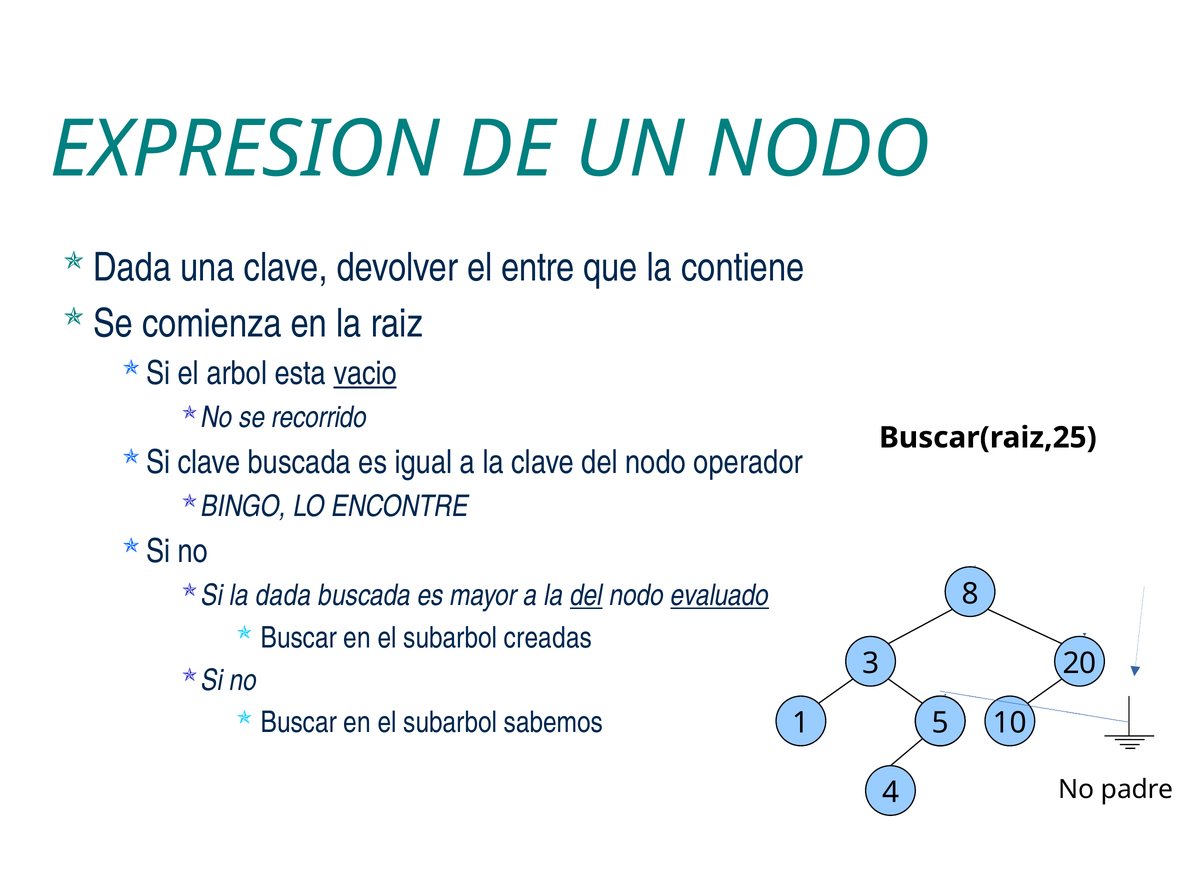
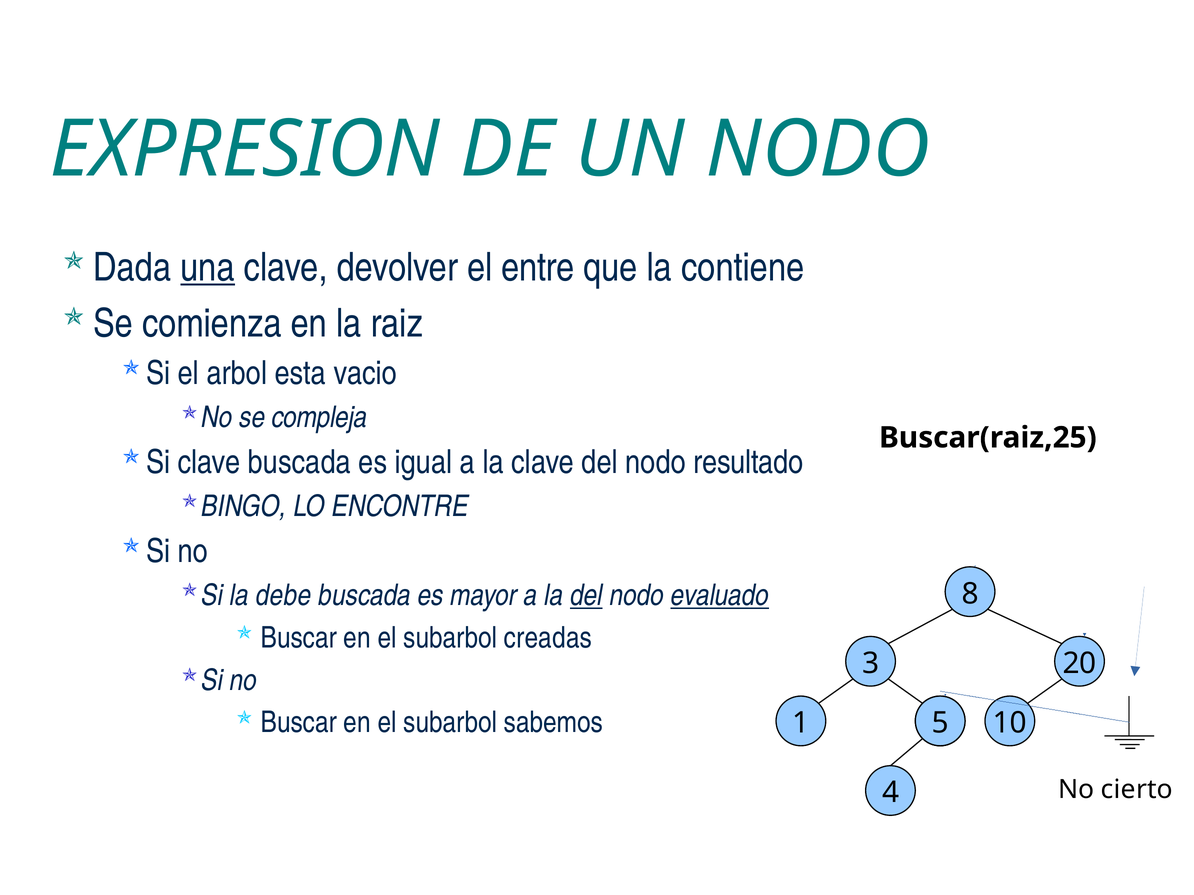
una underline: none -> present (208, 268)
vacio underline: present -> none (365, 374)
recorrido: recorrido -> compleja (319, 418)
operador: operador -> resultado (748, 463)
dada: dada -> debe (284, 596)
padre: padre -> cierto (1137, 790)
